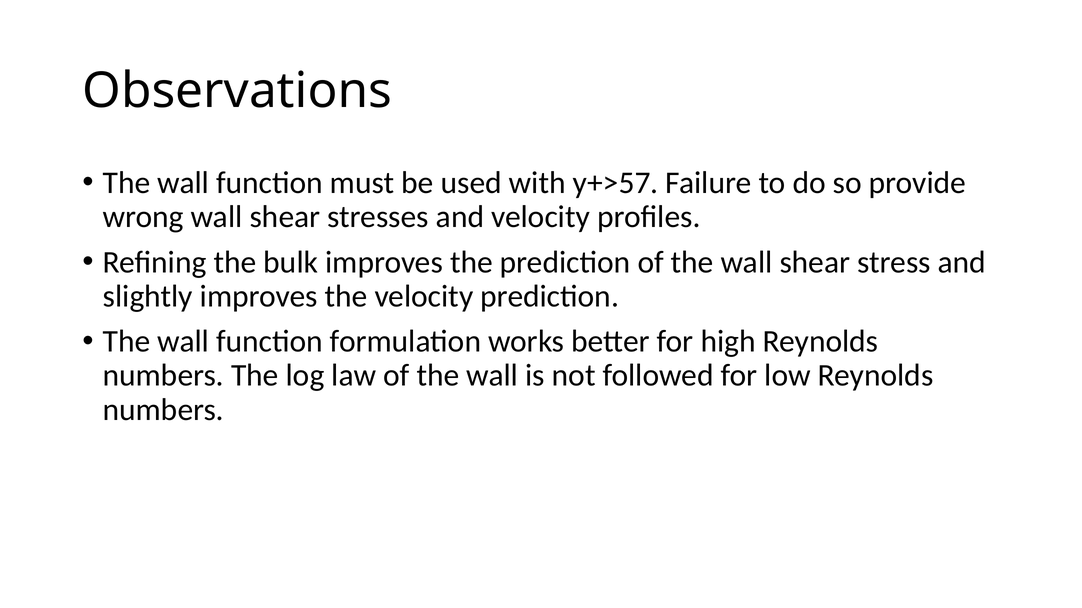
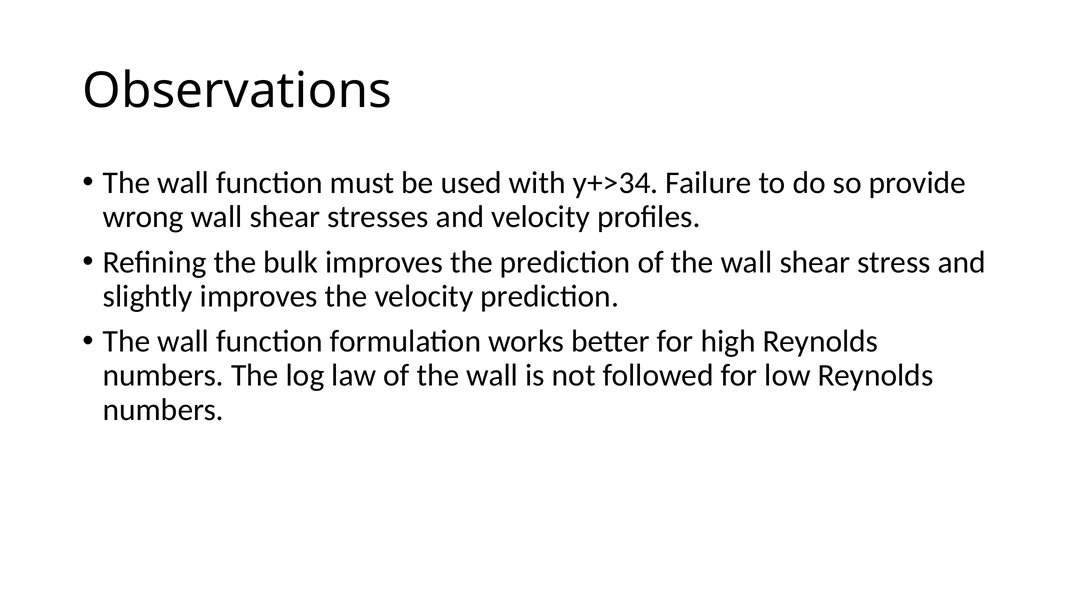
y+>57: y+>57 -> y+>34 (616, 183)
